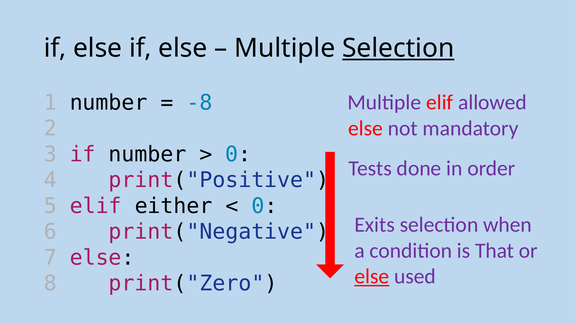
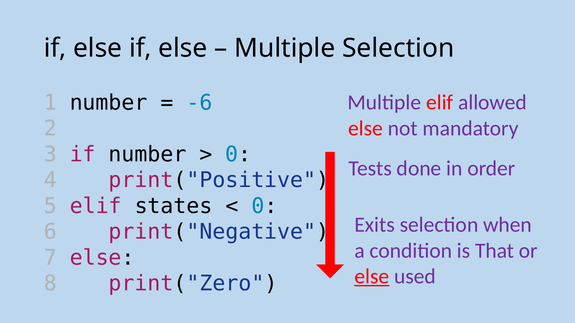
Selection underline: present -> none (398, 48)
-8: -8 -> -6 (199, 103)
either: either -> states (174, 206)
